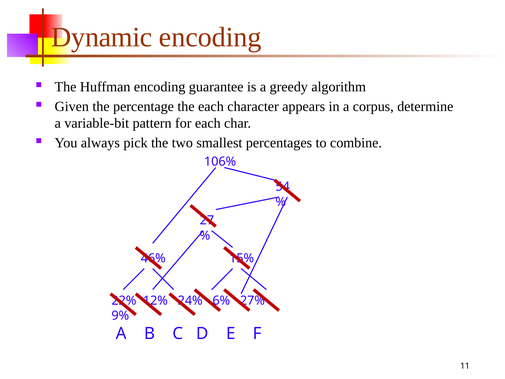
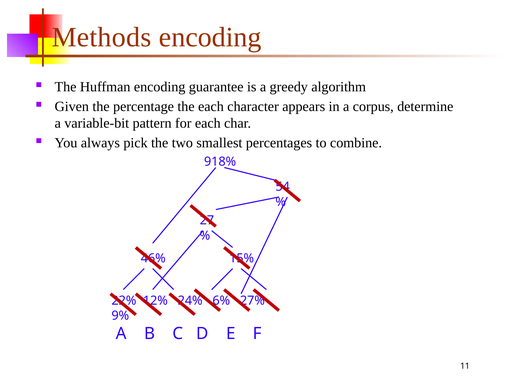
Dynamic: Dynamic -> Methods (102, 37)
106%: 106% -> 918% (220, 161)
